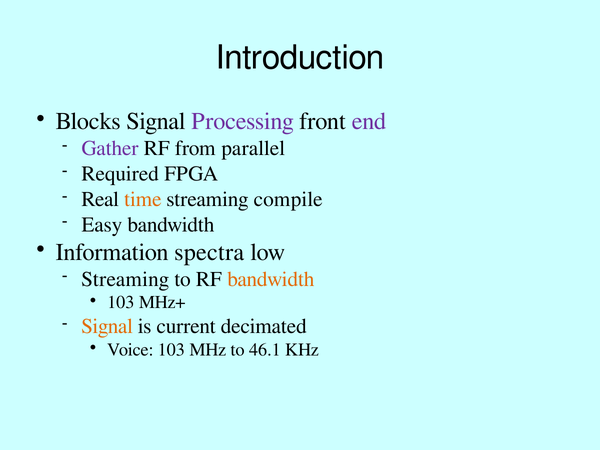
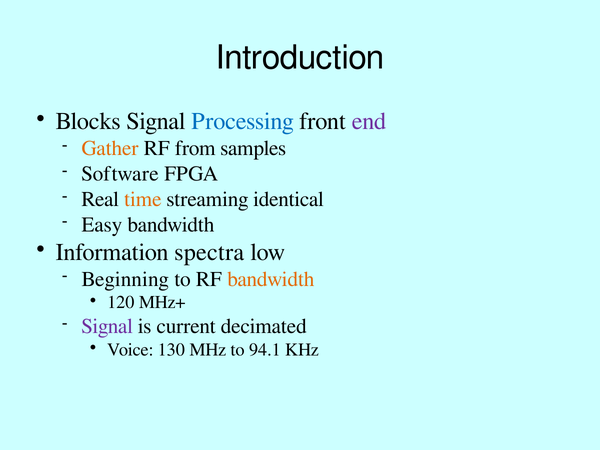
Processing colour: purple -> blue (242, 122)
Gather colour: purple -> orange (110, 149)
parallel: parallel -> samples (253, 149)
Required: Required -> Software (120, 174)
compile: compile -> identical (288, 199)
Streaming: Streaming -> Beginning (125, 279)
103: 103 -> 120 (121, 303)
Signal colour: orange -> purple (107, 326)
Voice 103: 103 -> 130 (171, 350)
46.1: 46.1 -> 94.1 (265, 350)
